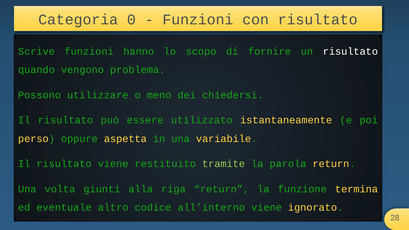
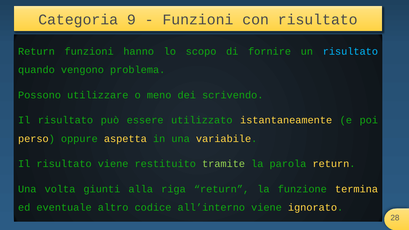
0: 0 -> 9 (131, 20)
Scrive: Scrive -> Return (36, 51)
risultato colour: white -> light blue (350, 51)
chiedersi: chiedersi -> scrivendo (233, 95)
